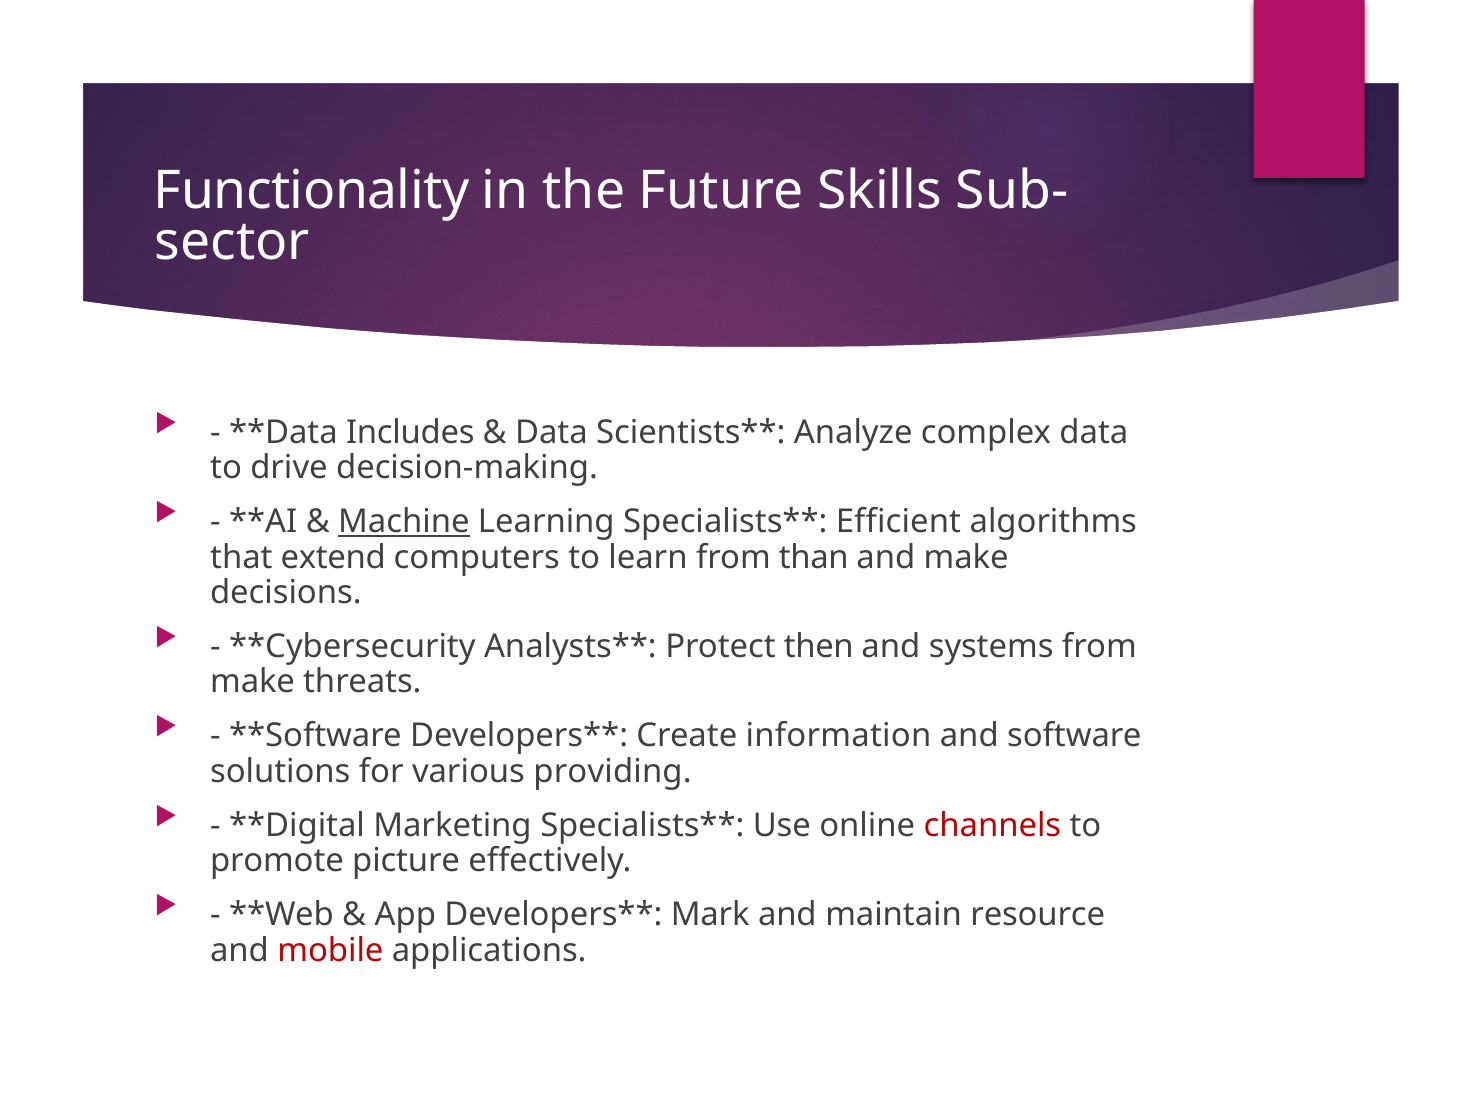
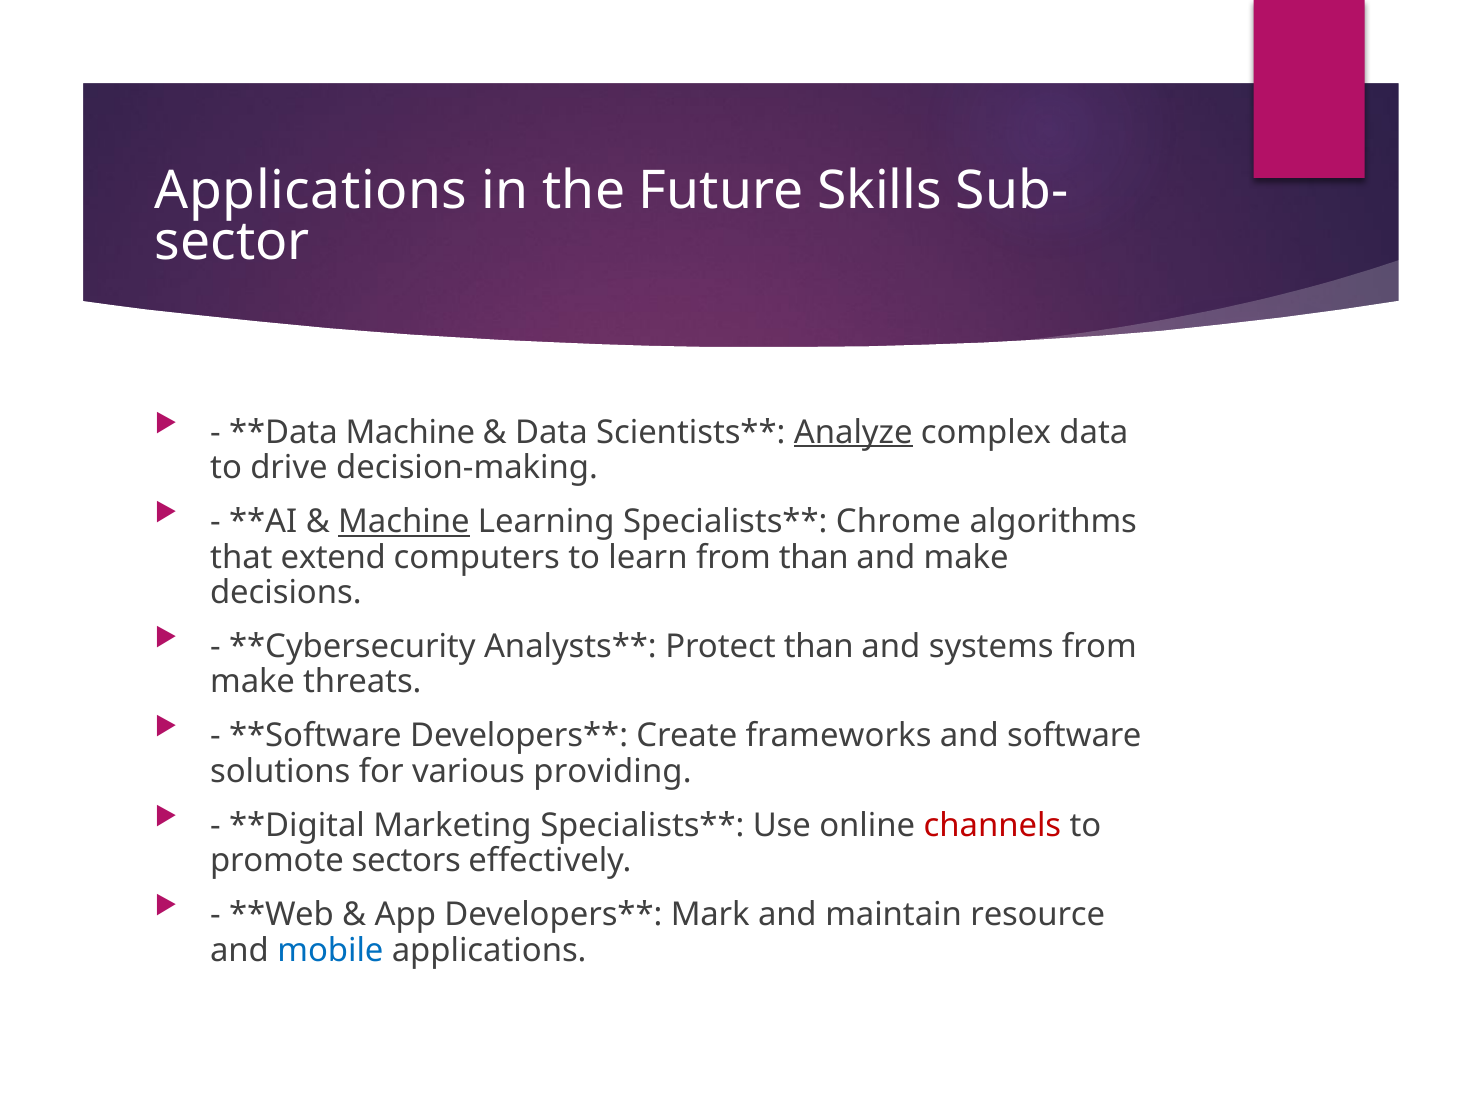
Functionality: Functionality -> Applications (311, 191)
Includes: Includes -> Machine (410, 432)
Analyze underline: none -> present (853, 432)
Efficient: Efficient -> Chrome (898, 522)
Protect then: then -> than (819, 647)
information: information -> frameworks (839, 736)
picture: picture -> sectors (406, 861)
mobile colour: red -> blue (331, 950)
